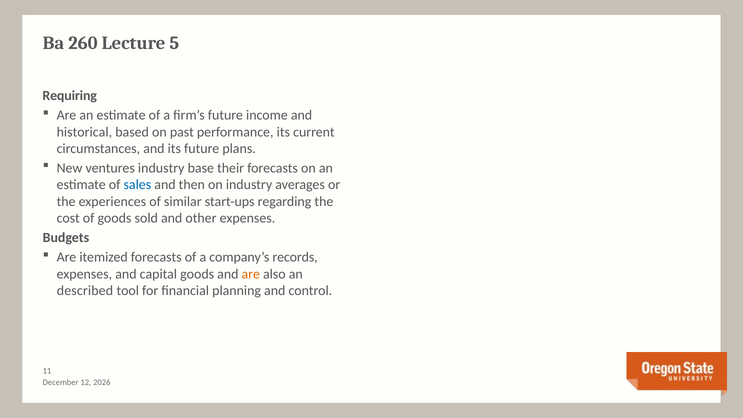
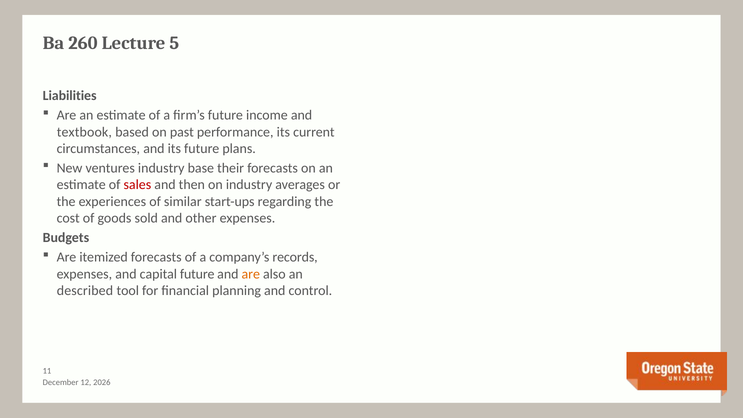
Requiring: Requiring -> Liabilities (70, 96)
historical: historical -> textbook (84, 132)
sales colour: blue -> red (137, 185)
capital goods: goods -> future (197, 274)
